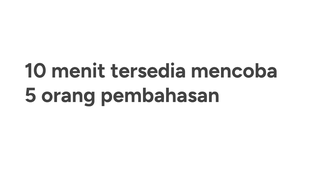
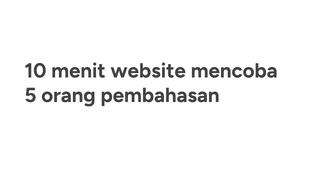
tersedia: tersedia -> website (148, 71)
